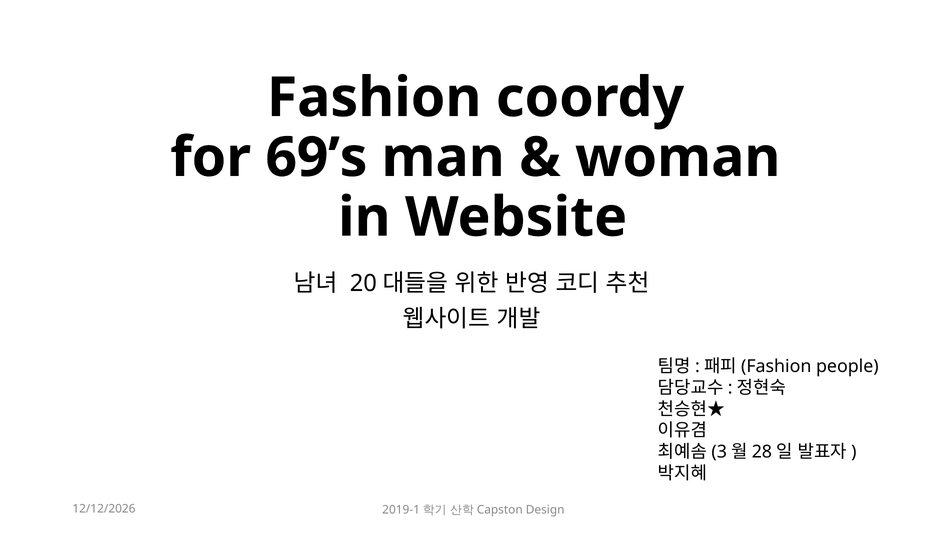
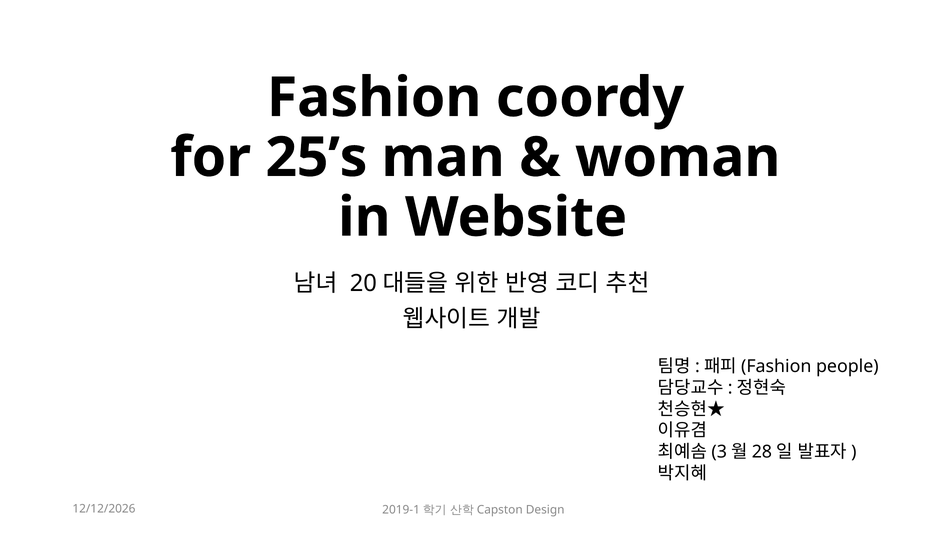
69’s: 69’s -> 25’s (316, 158)
